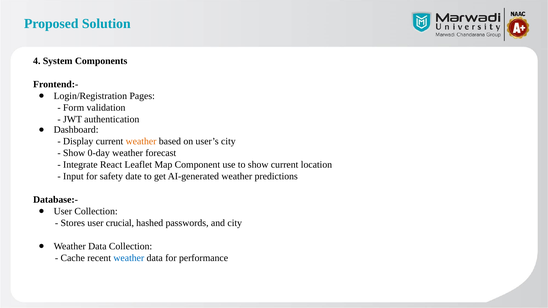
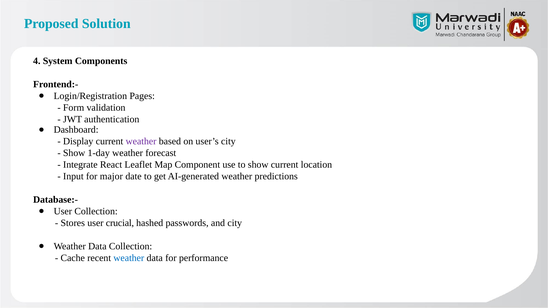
weather colour: orange -> purple (141, 142)
0-day: 0-day -> 1-day (99, 153)
safety: safety -> major (111, 176)
